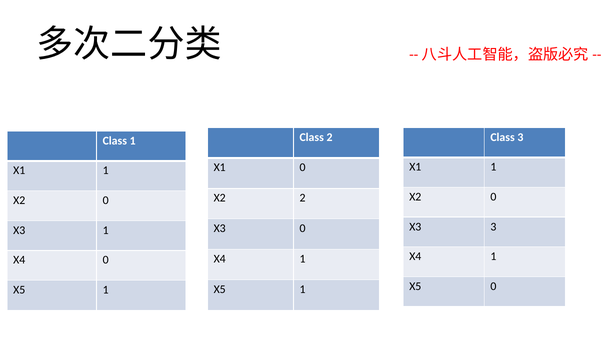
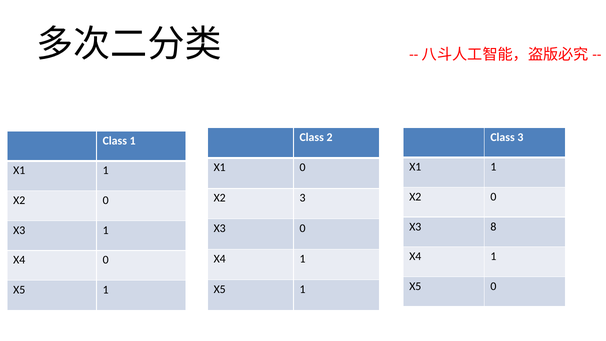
X2 2: 2 -> 3 (302, 198)
X3 3: 3 -> 8 (493, 227)
